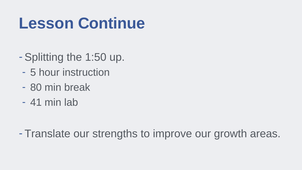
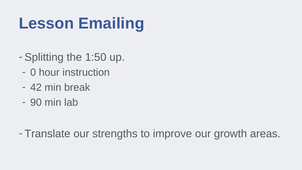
Continue: Continue -> Emailing (111, 23)
5: 5 -> 0 (33, 72)
80: 80 -> 42 (36, 87)
41: 41 -> 90 (36, 102)
